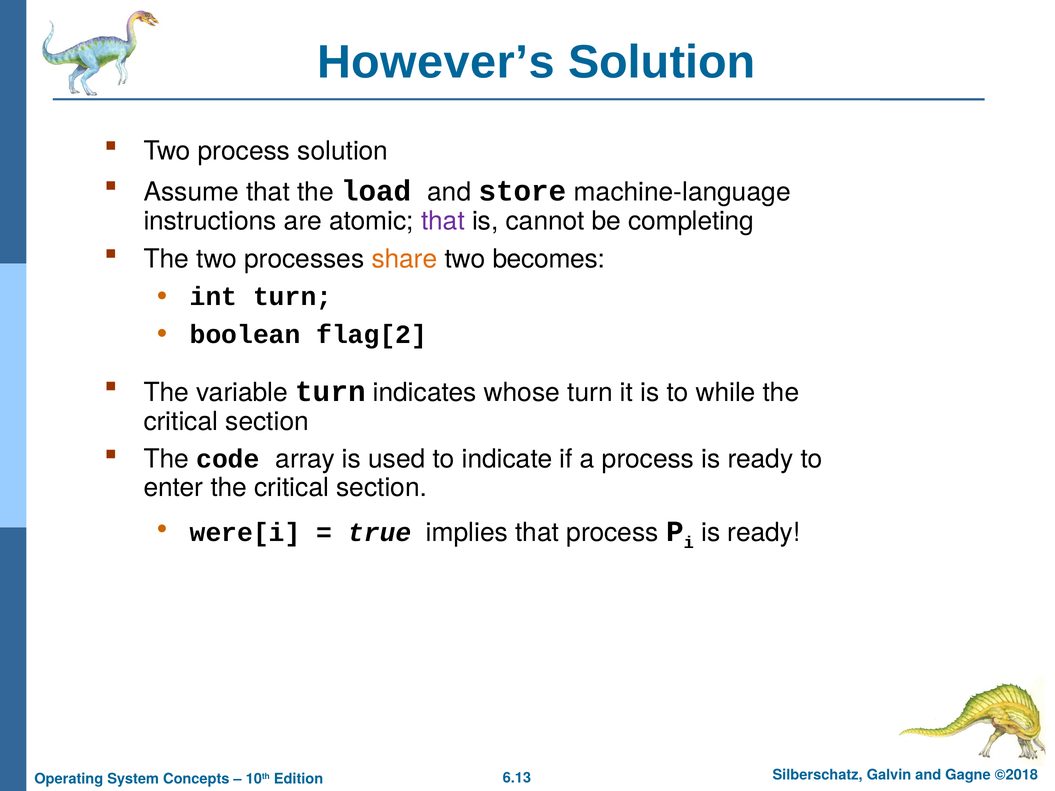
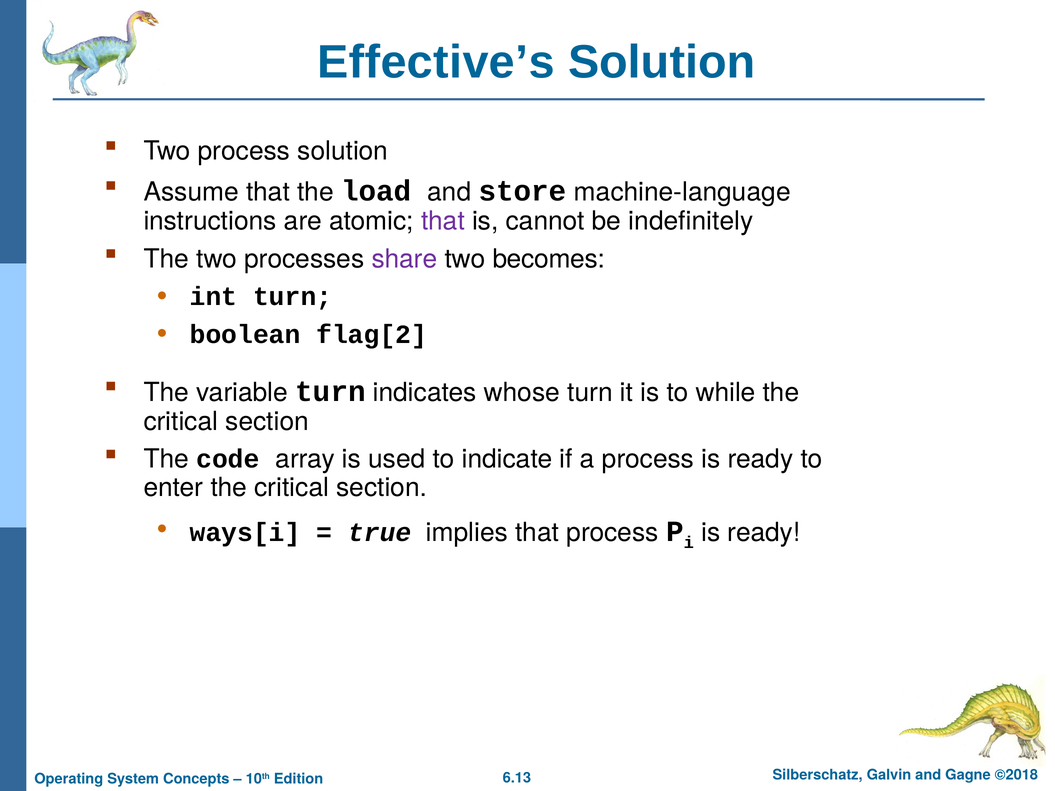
However’s: However’s -> Effective’s (436, 62)
completing: completing -> indefinitely (691, 221)
share colour: orange -> purple (404, 259)
were[i: were[i -> ways[i (245, 533)
